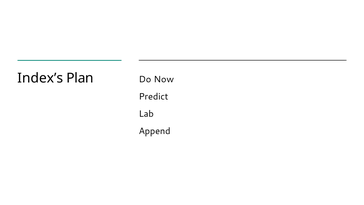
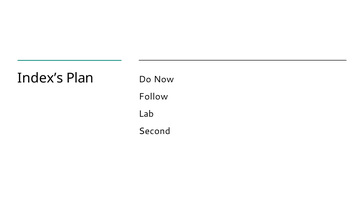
Predict: Predict -> Follow (153, 96)
Append: Append -> Second (155, 131)
